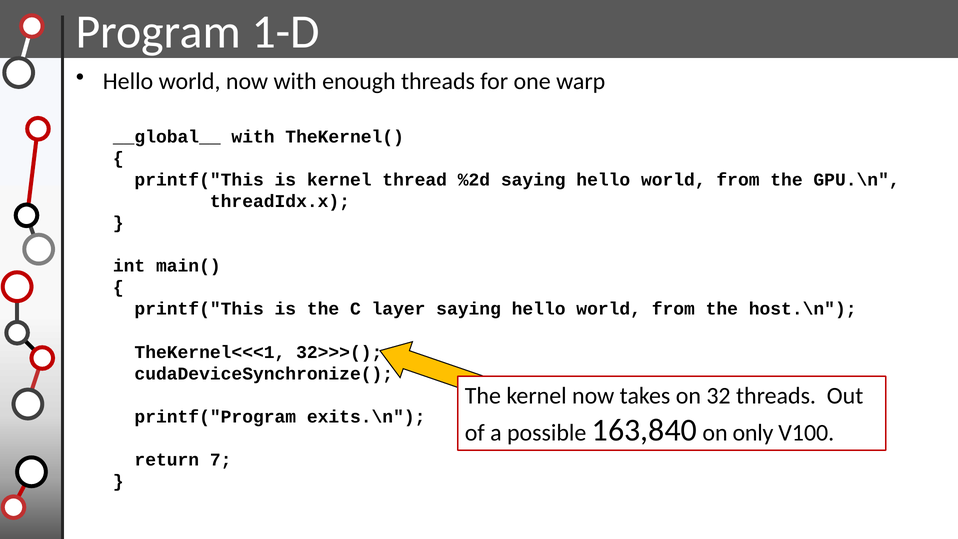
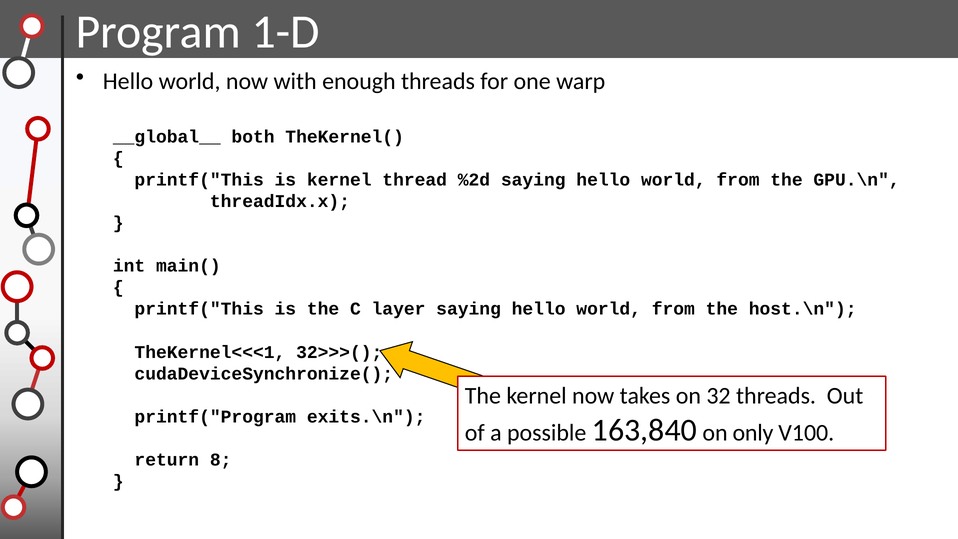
__global__ with: with -> both (253, 137)
7: 7 -> 8 (221, 460)
